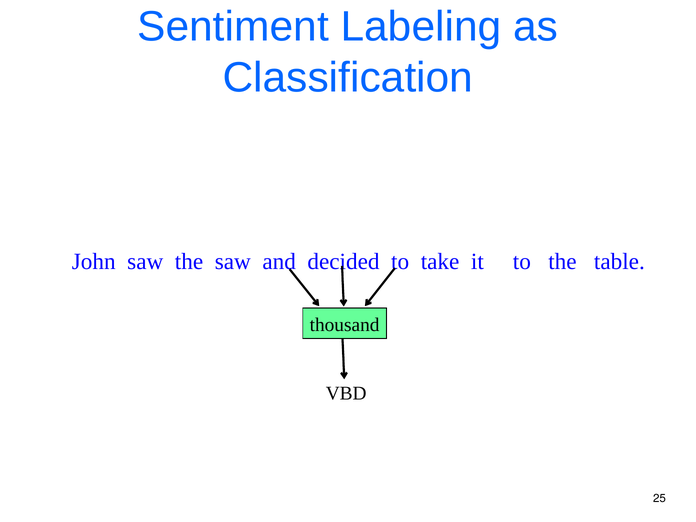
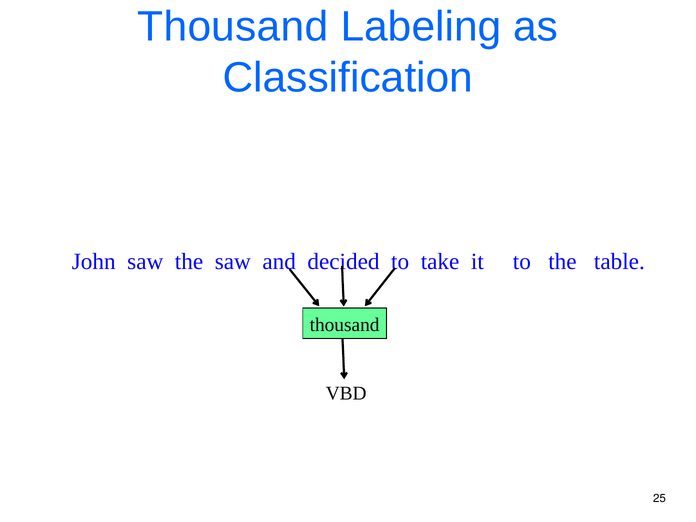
Sentiment: Sentiment -> Thousand (233, 27)
